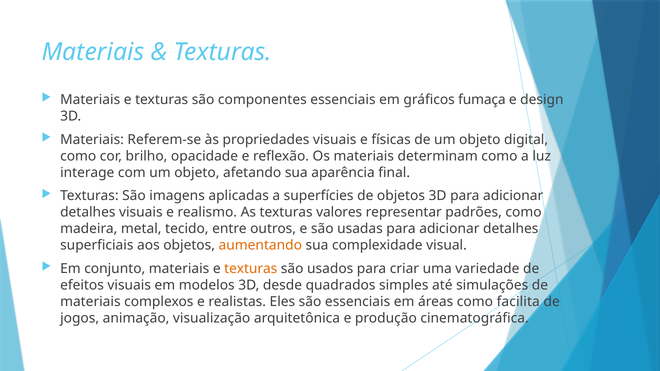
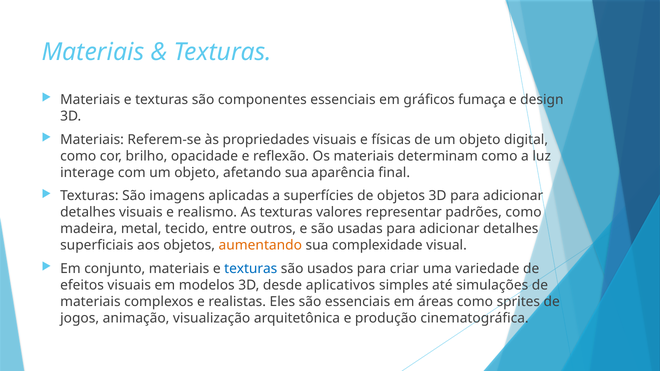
texturas colour: orange -> blue (251, 269)
quadrados: quadrados -> aplicativos (340, 285)
facilita: facilita -> sprites (518, 302)
